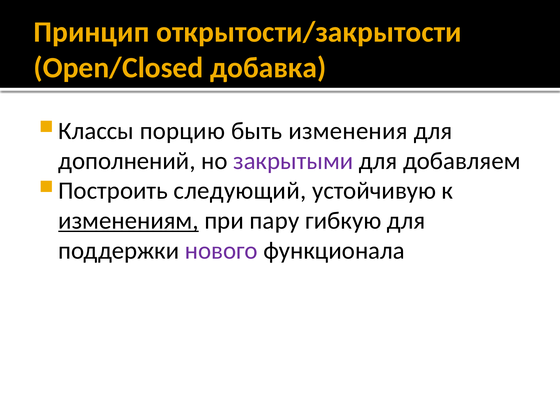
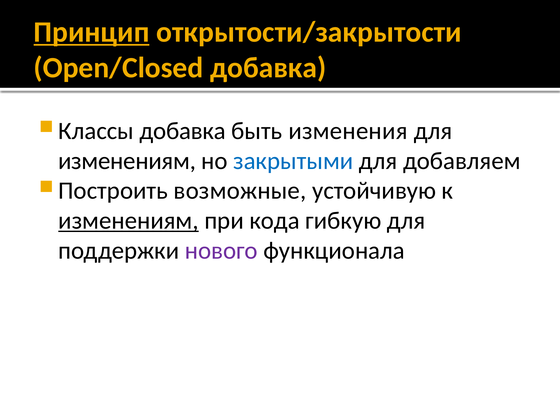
Принцип underline: none -> present (92, 32)
порцию: порцию -> добавка (183, 131)
дополнений: дополнений -> изменениям (127, 161)
закрытыми colour: purple -> blue (293, 161)
следующий: следующий -> возможные (240, 191)
пару: пару -> кода (275, 221)
